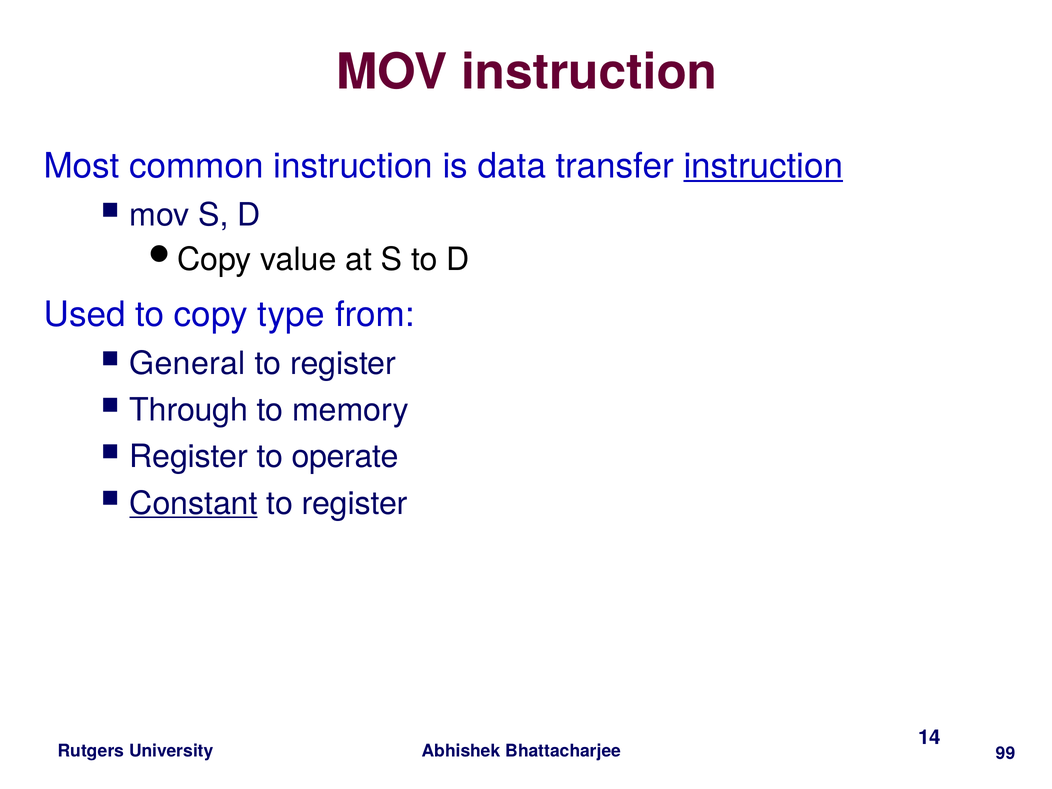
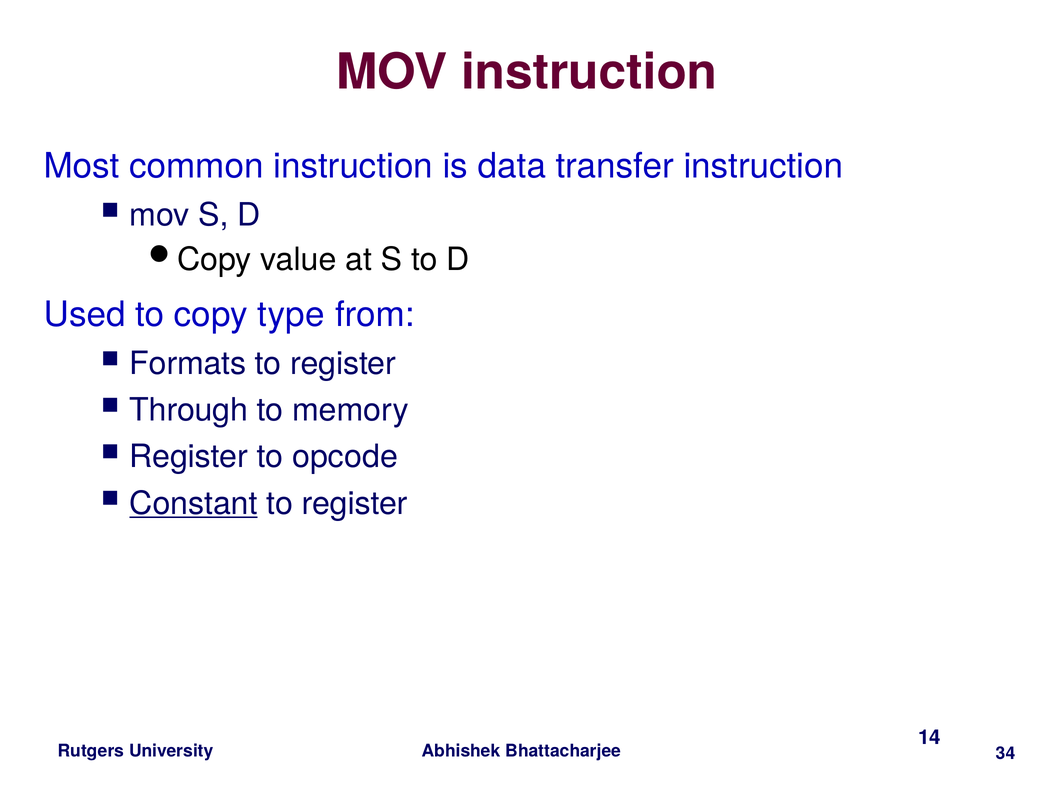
instruction underline: present -> none (763, 166)
General: General -> Formats (188, 364)
operate: operate -> opcode (345, 457)
99: 99 -> 34 (1006, 753)
